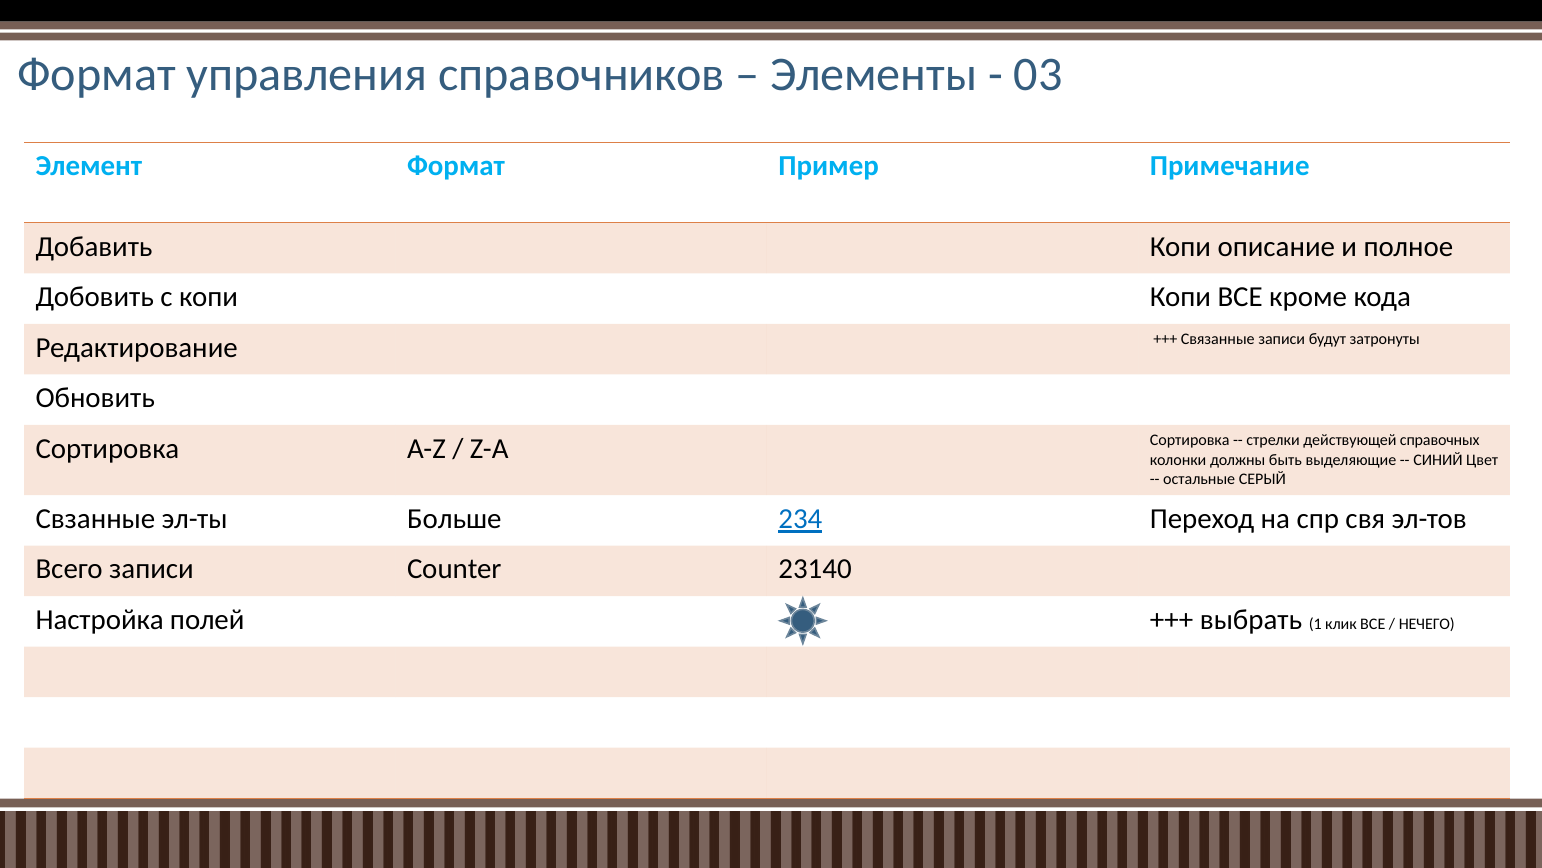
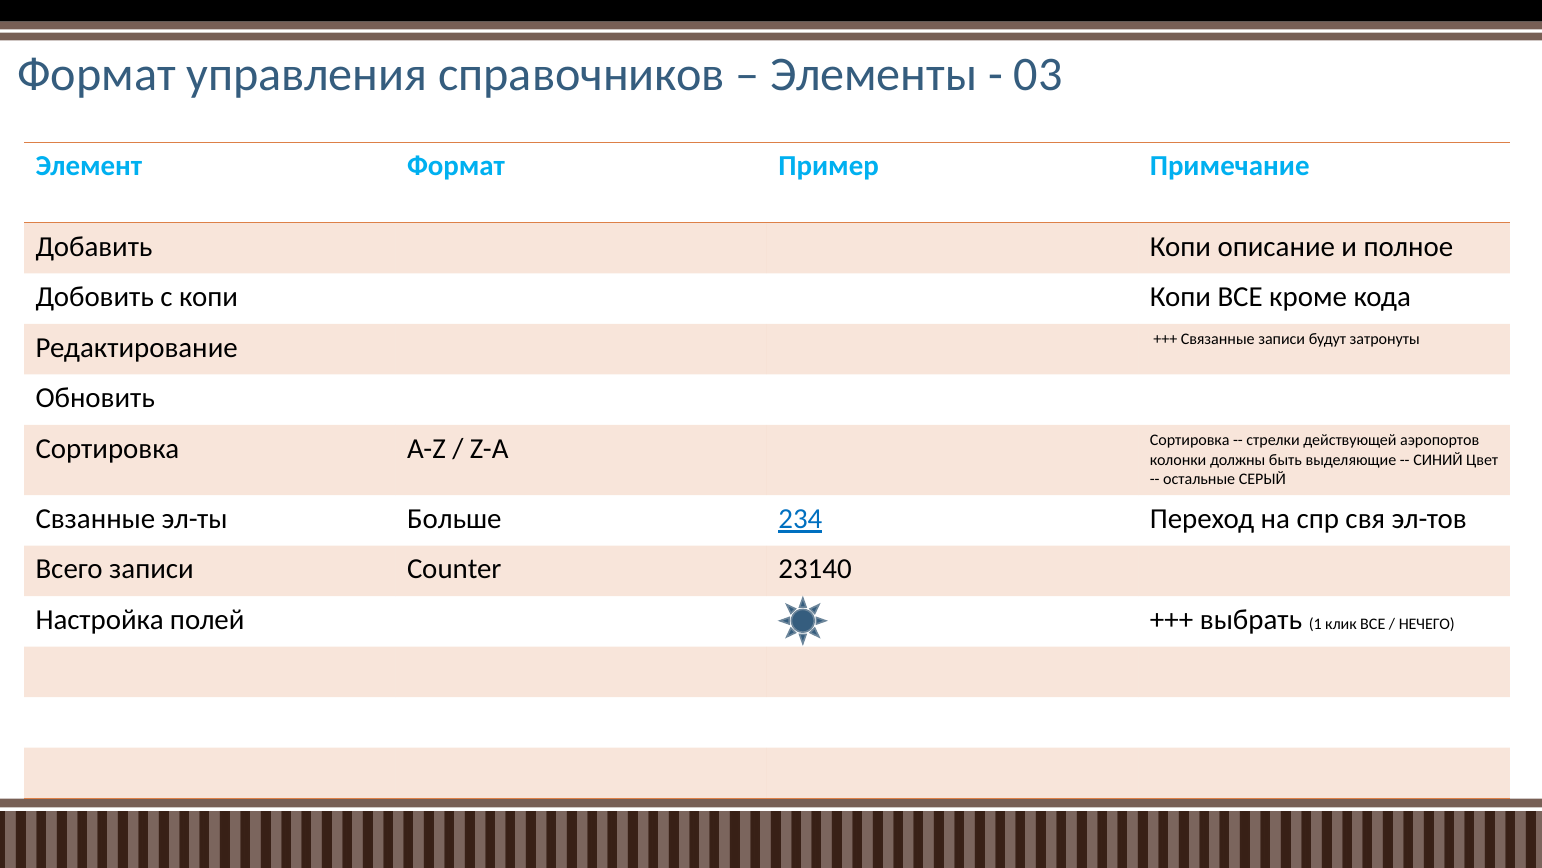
справочных: справочных -> аэропортов (1440, 440)
